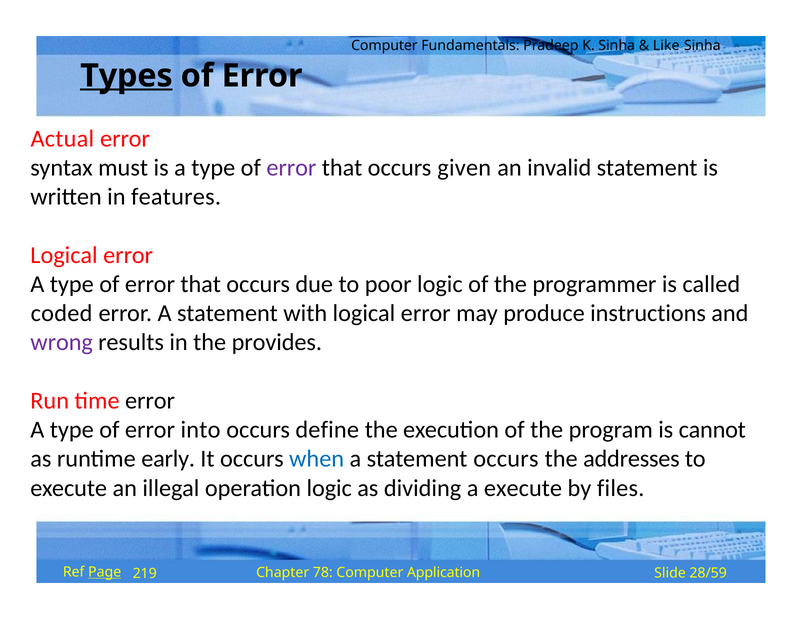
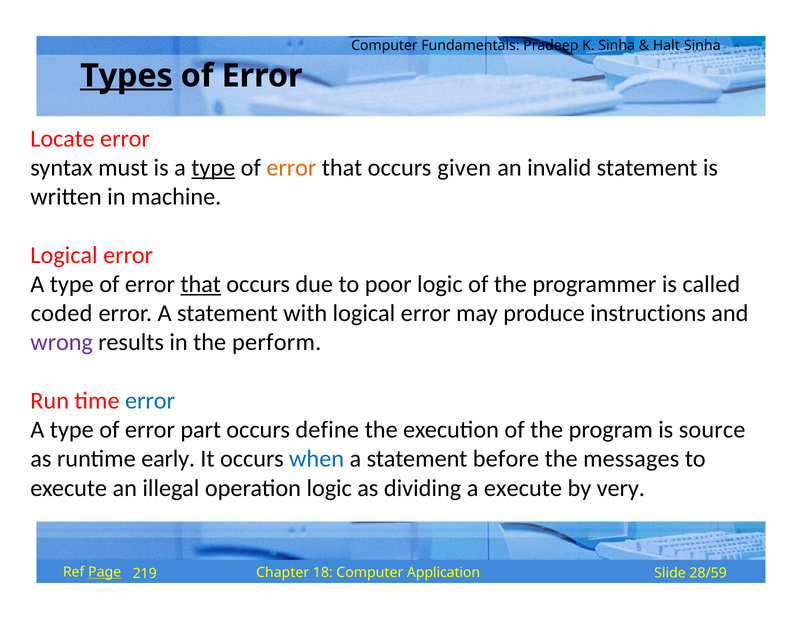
Like: Like -> Halt (666, 45)
Actual: Actual -> Locate (63, 139)
type underline: none -> present (213, 168)
error colour: purple -> orange (291, 168)
features: features -> machine (176, 197)
that underline: none -> present (201, 285)
provides: provides -> perform (277, 343)
error colour: black -> blue (150, 401)
into: into -> part (201, 430)
cannot: cannot -> source (712, 430)
statement occurs: occurs -> before (506, 459)
addresses: addresses -> messages (631, 459)
files: files -> very (621, 489)
78: 78 -> 18 (323, 573)
